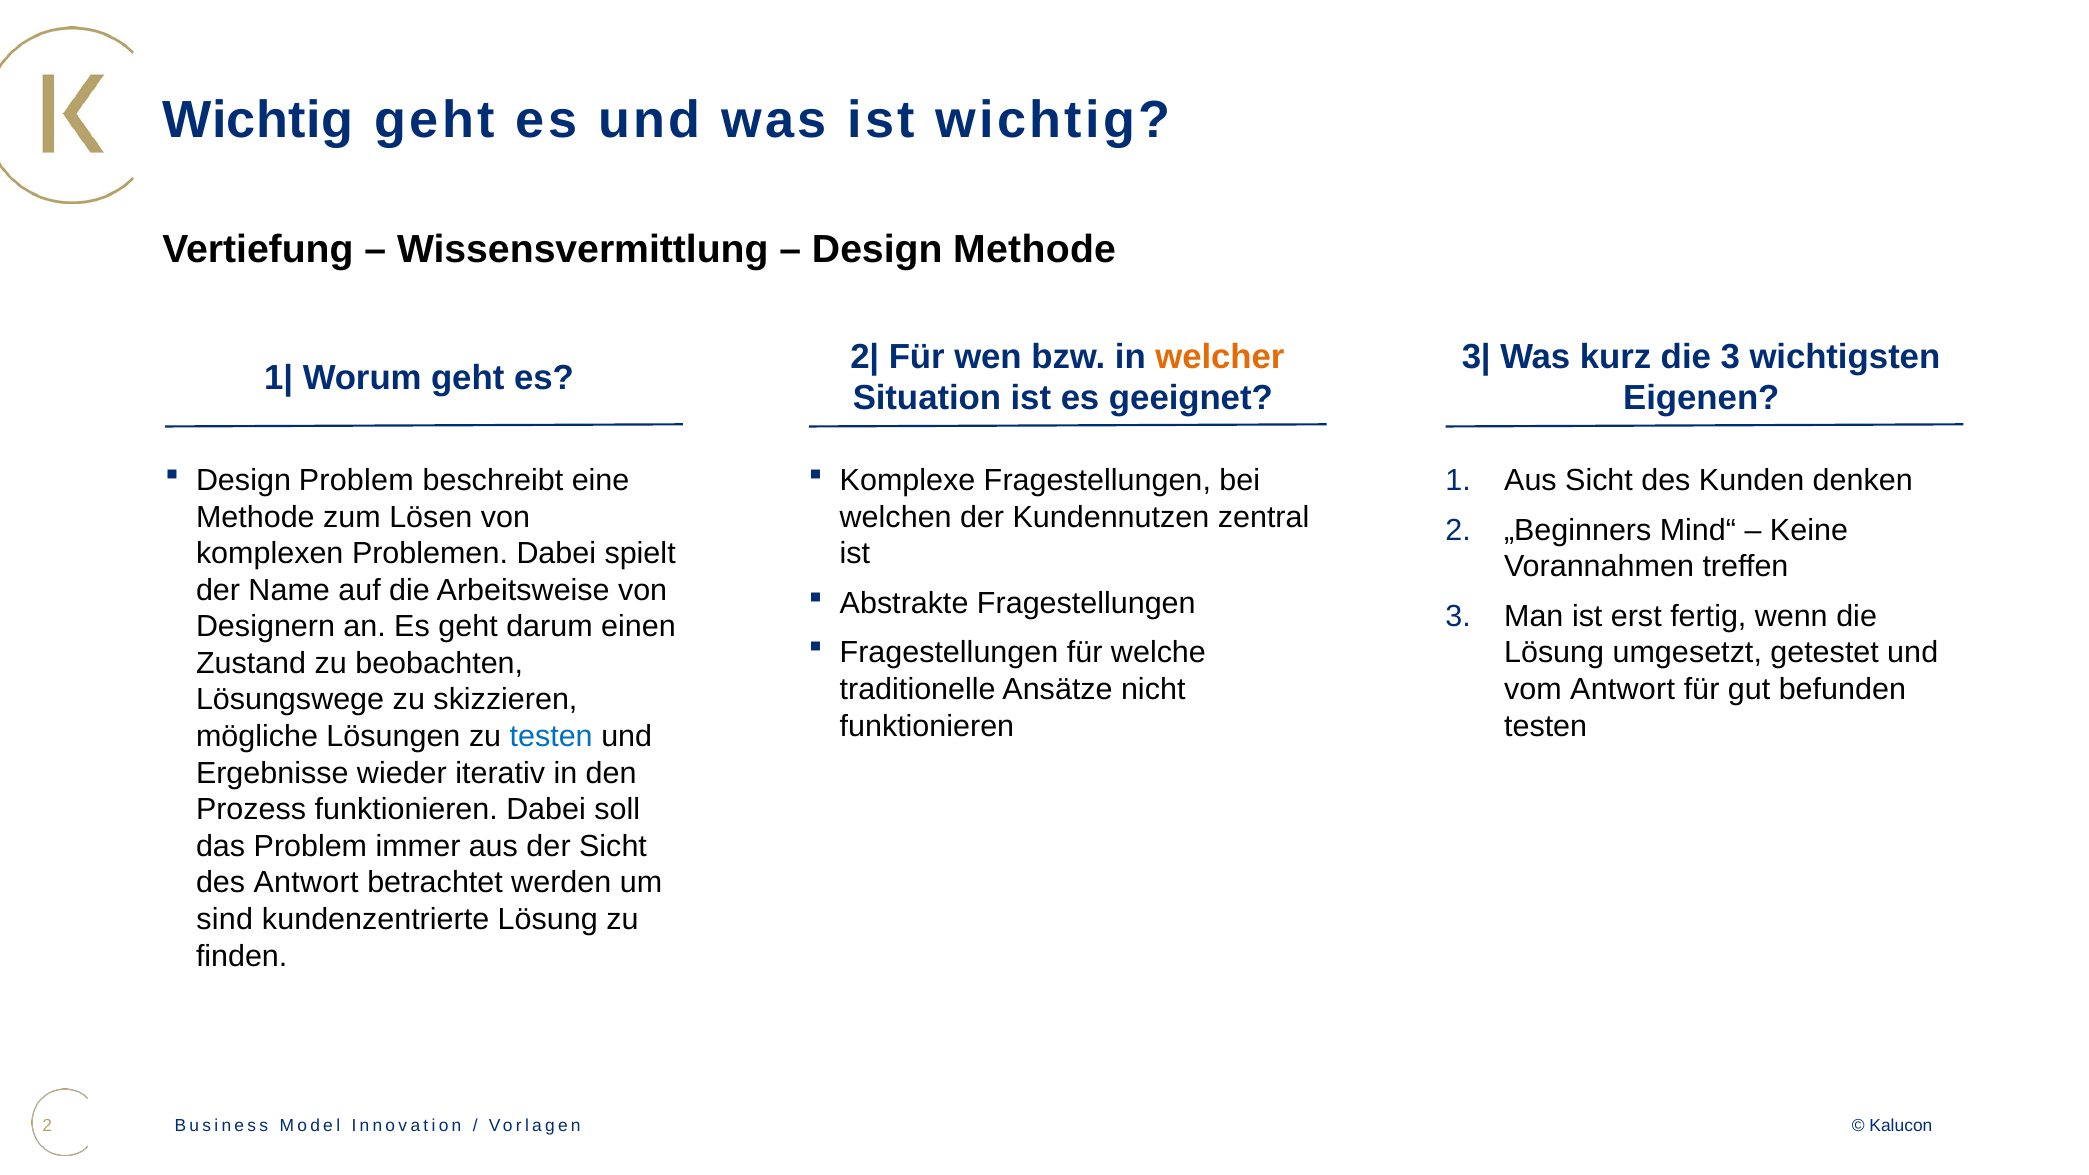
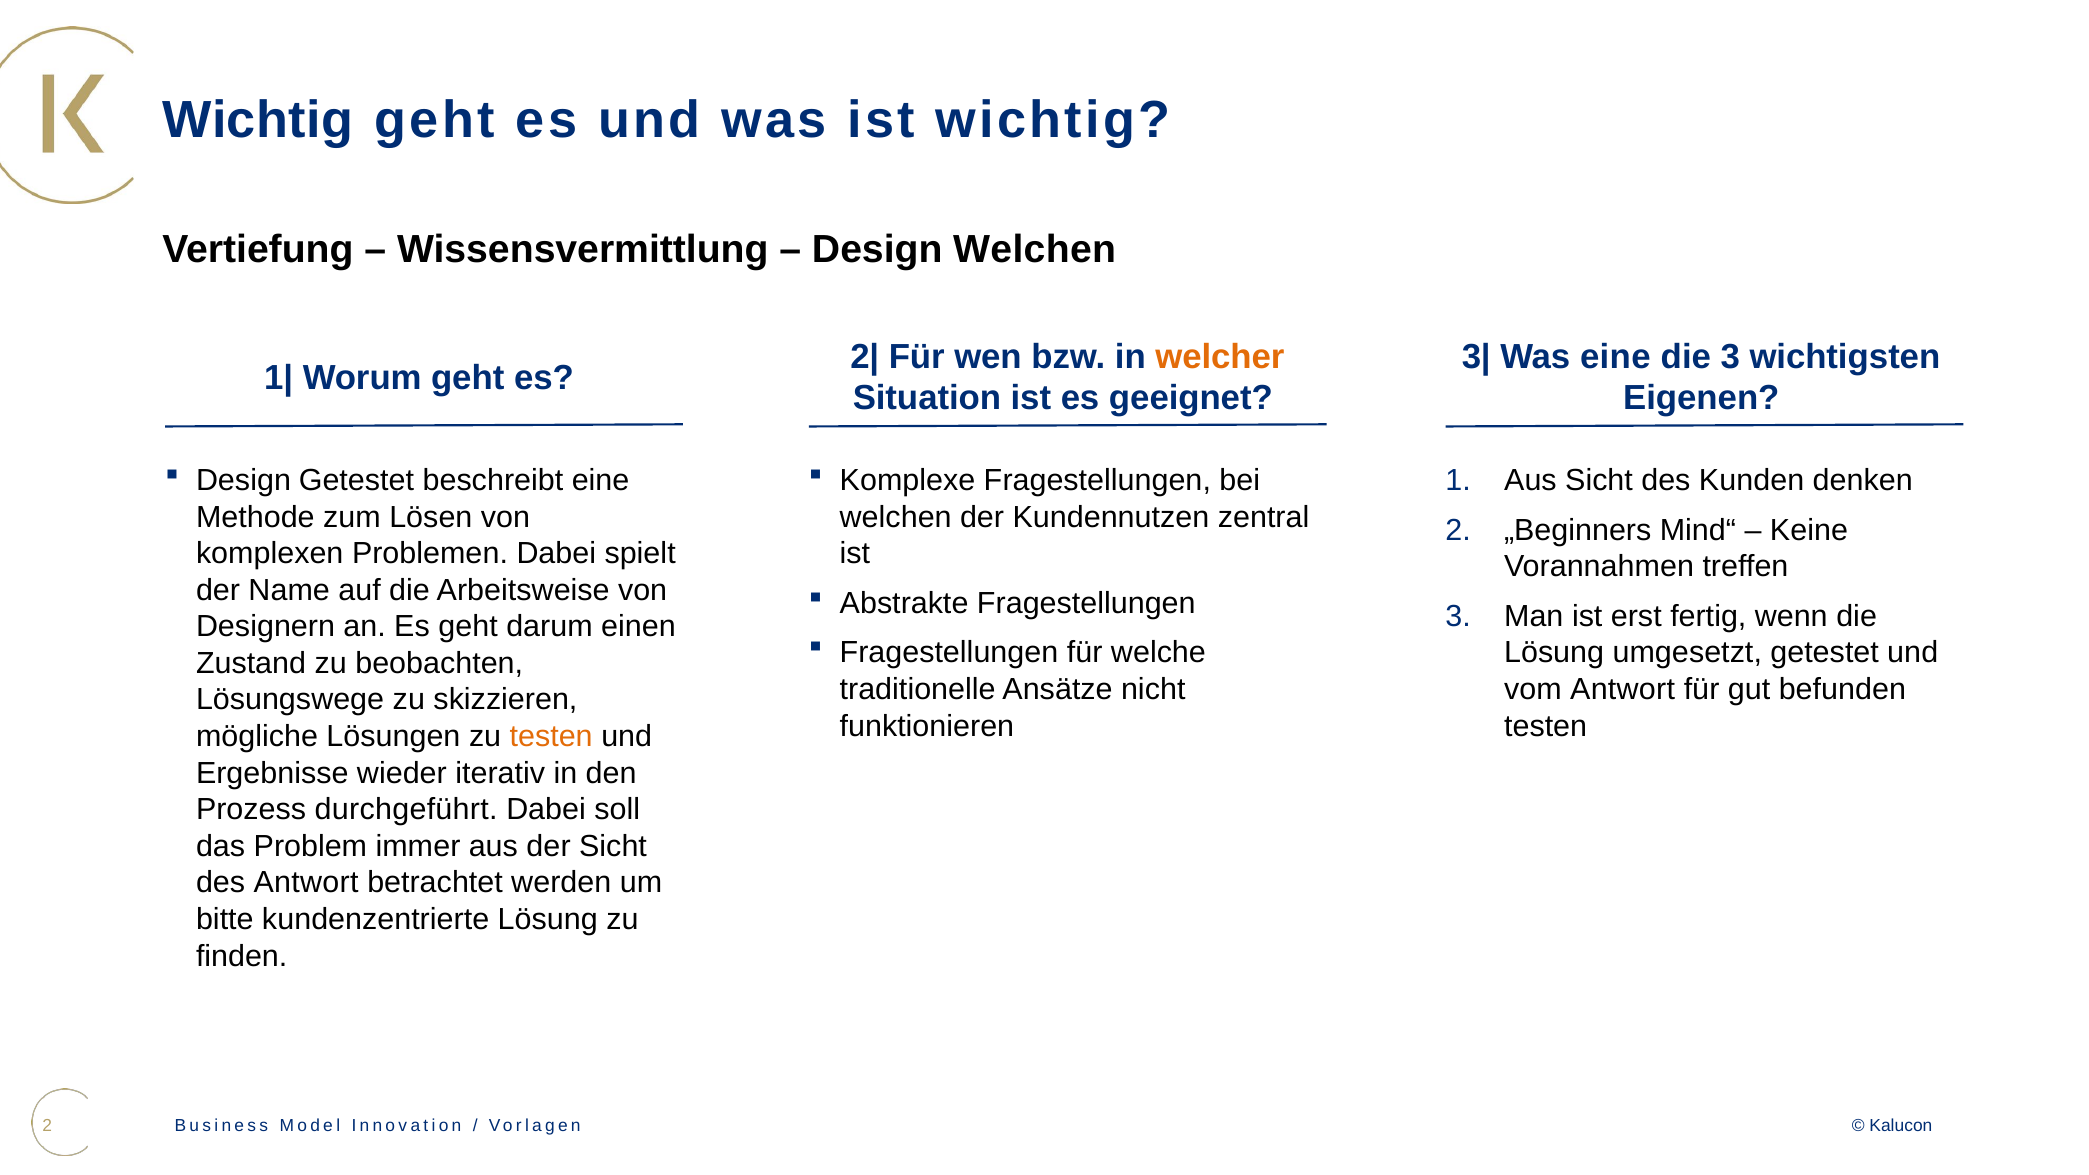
Design Methode: Methode -> Welchen (1035, 250)
Was kurz: kurz -> eine (1615, 357)
Design Problem: Problem -> Getestet (356, 481)
testen colour: blue -> orange (551, 737)
Prozess funktionieren: funktionieren -> durchgeführt (406, 810)
sind: sind -> bitte (225, 919)
